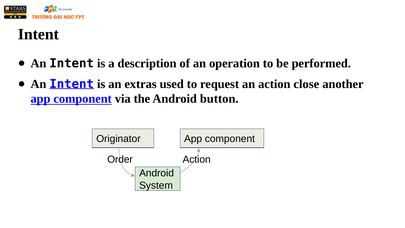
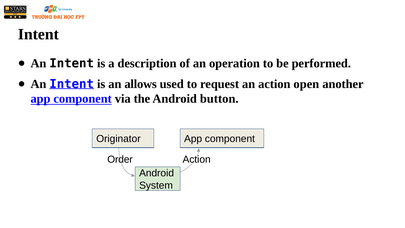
extras: extras -> allows (141, 84)
close: close -> open (306, 84)
